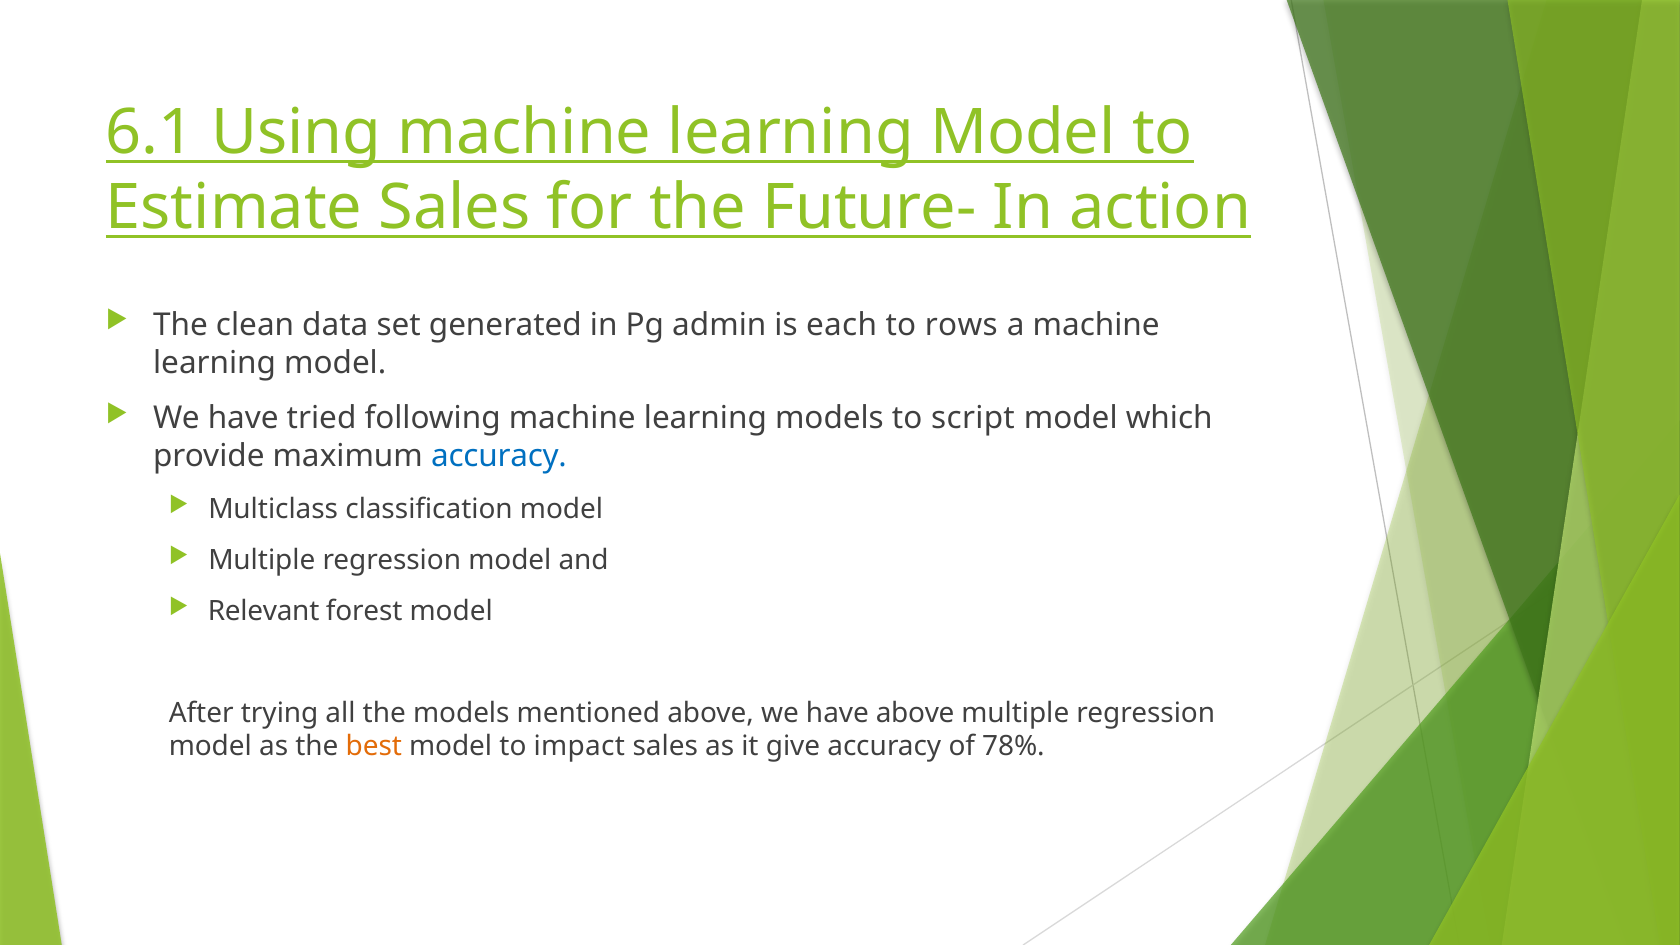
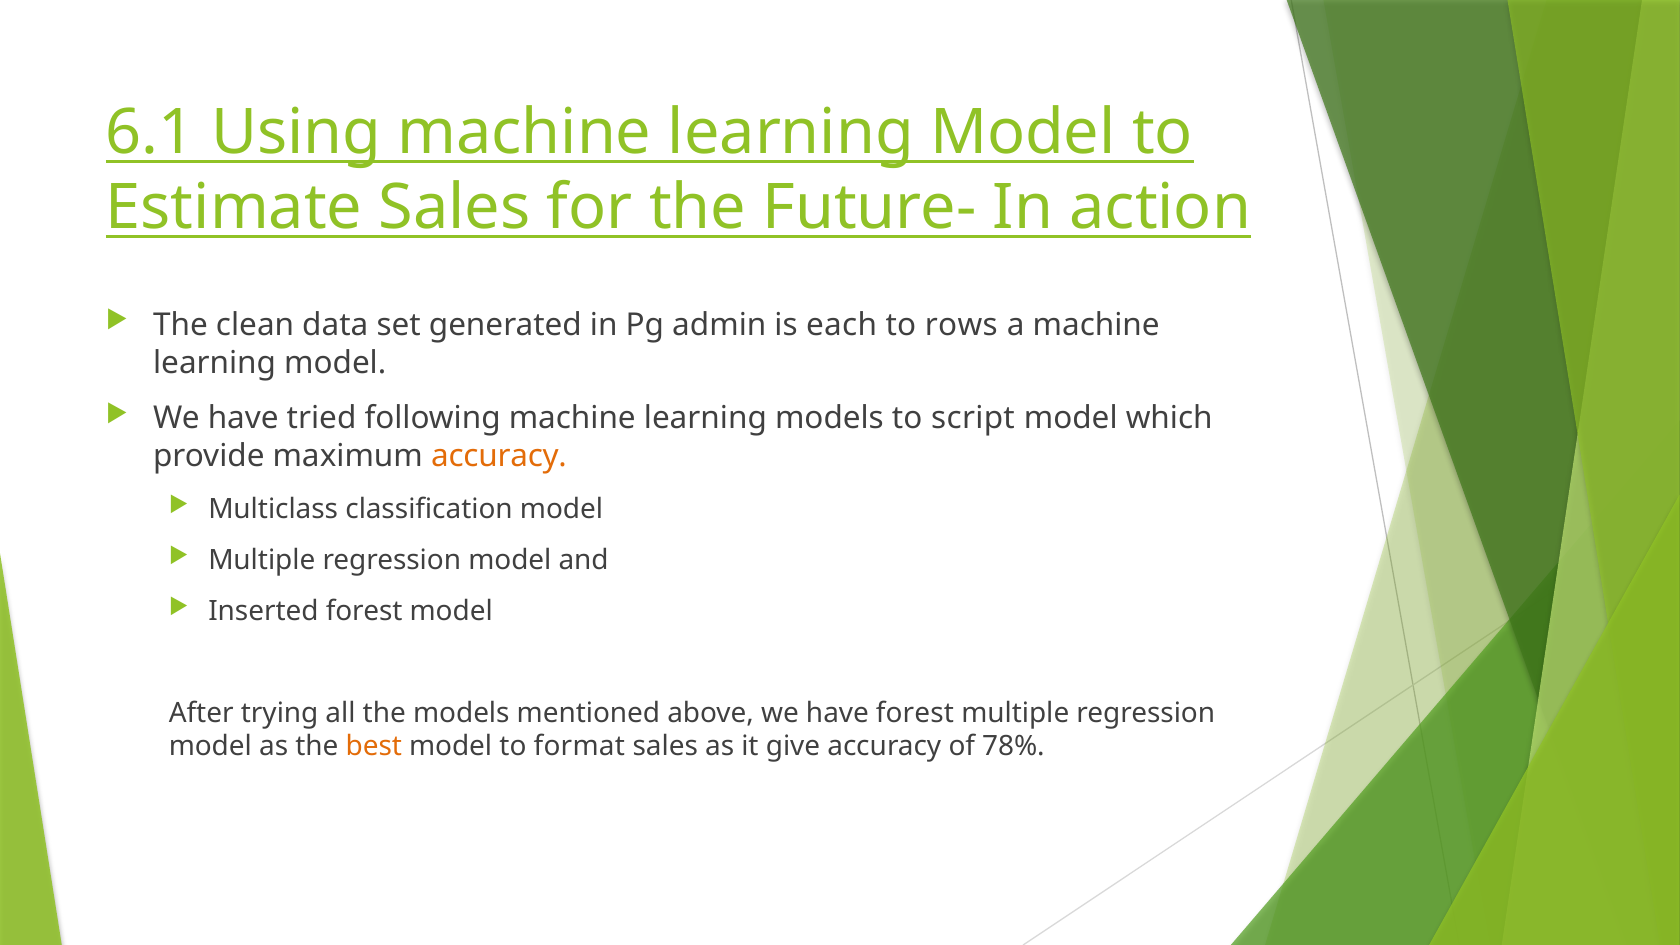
accuracy colour: blue -> orange (499, 456)
Relevant: Relevant -> Inserted (263, 611)
have above: above -> forest (915, 713)
impact: impact -> format (579, 747)
